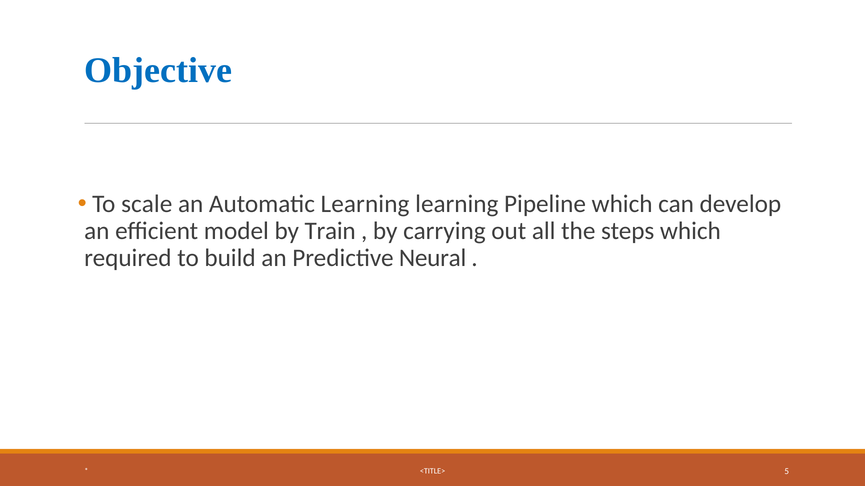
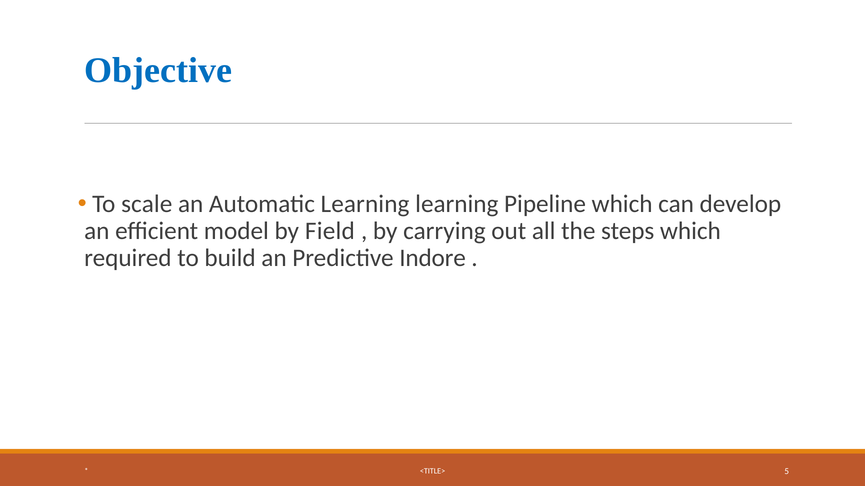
Train: Train -> Field (330, 231)
Neural: Neural -> Indore (433, 258)
